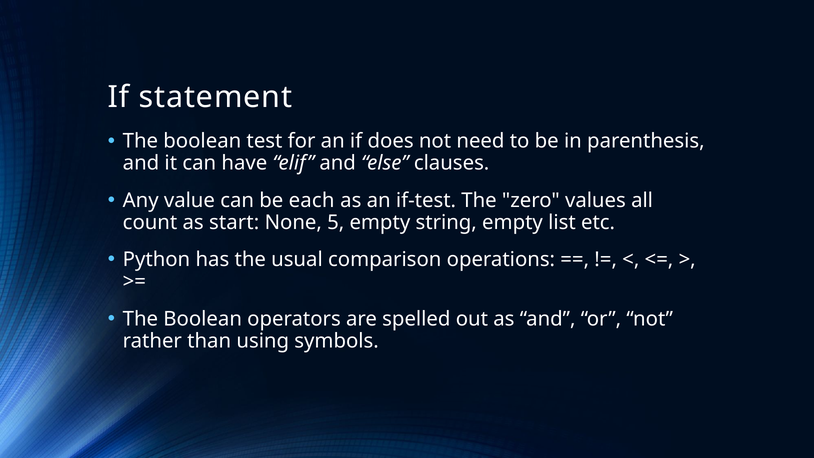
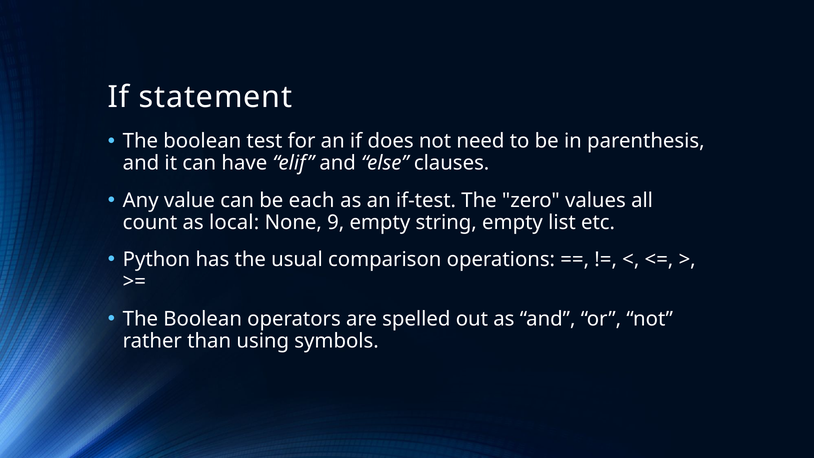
start: start -> local (234, 222)
5: 5 -> 9 (336, 222)
